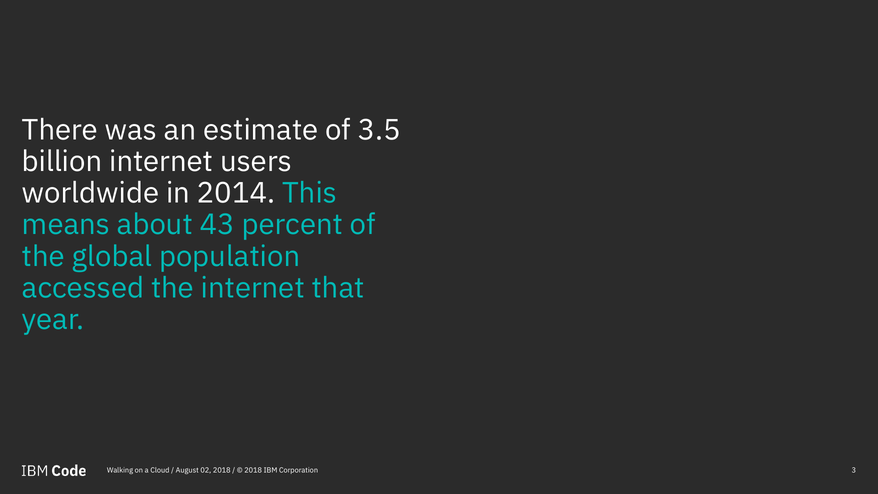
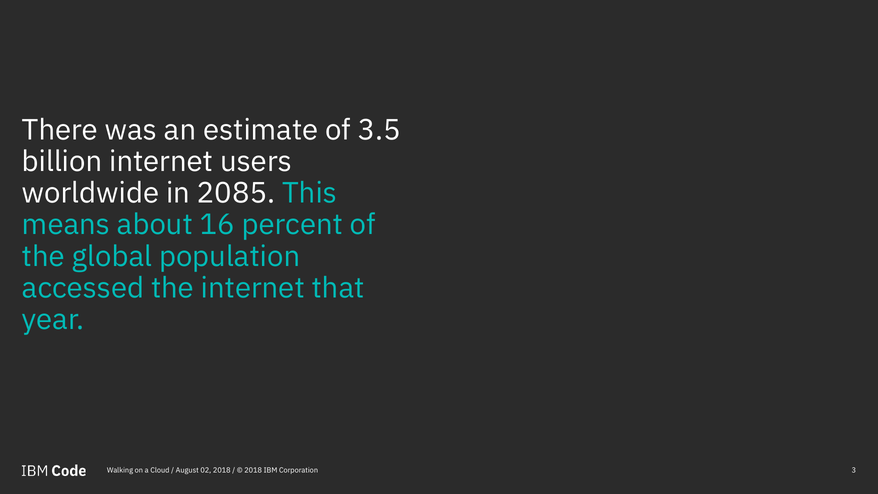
2014: 2014 -> 2085 (236, 193)
43: 43 -> 16 (217, 225)
